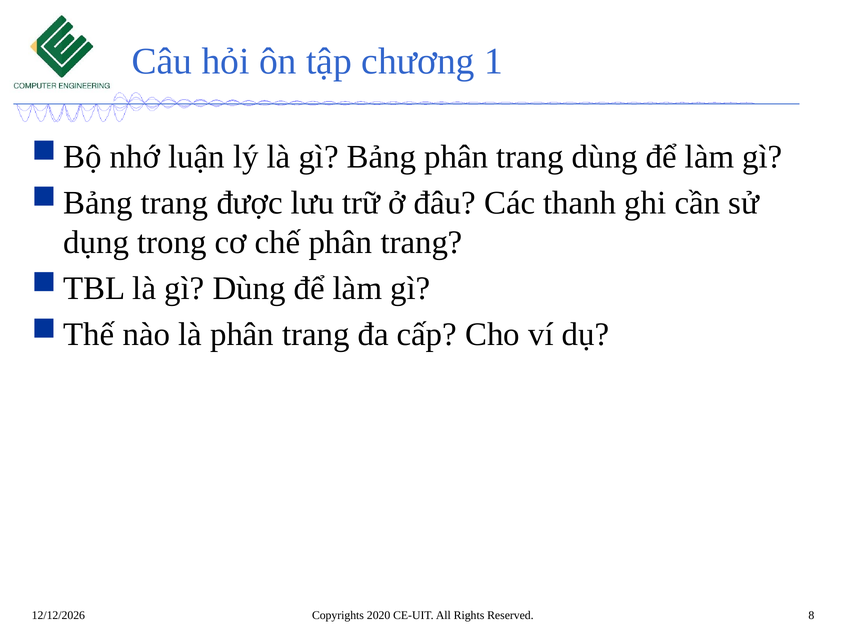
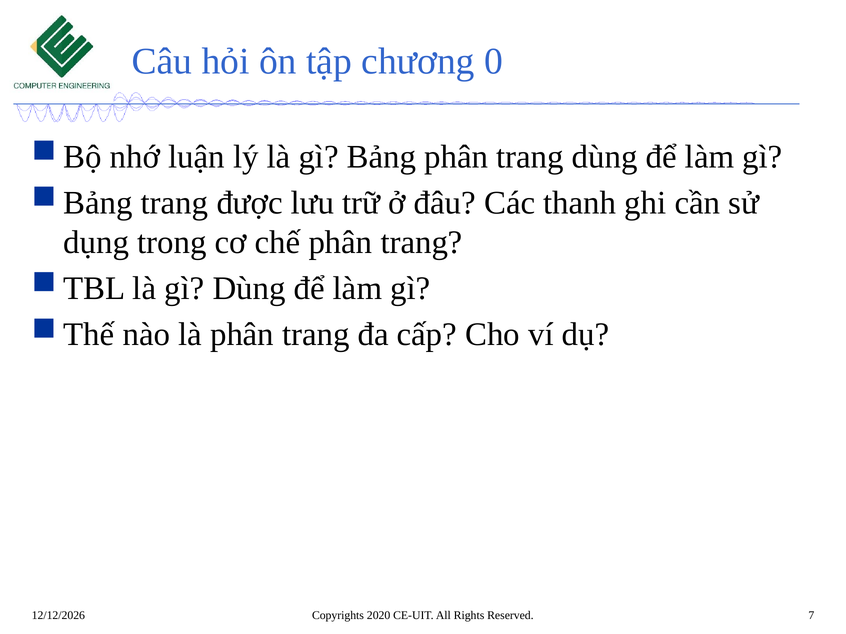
1: 1 -> 0 (494, 61)
8: 8 -> 7 (811, 616)
